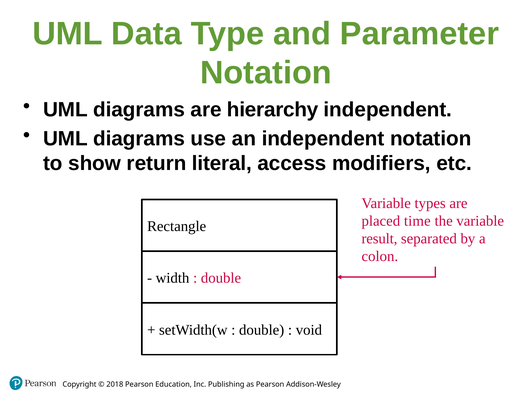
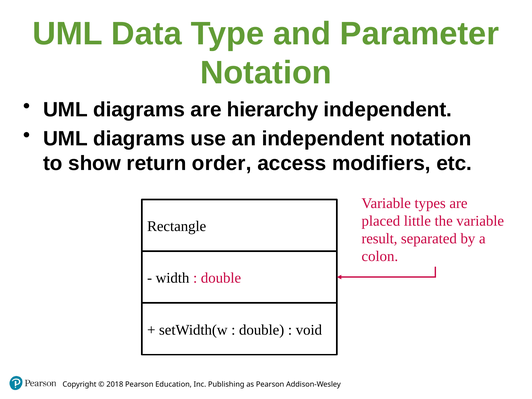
literal: literal -> order (222, 163)
time: time -> little (417, 221)
